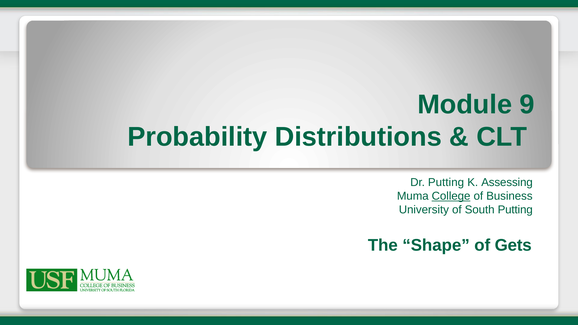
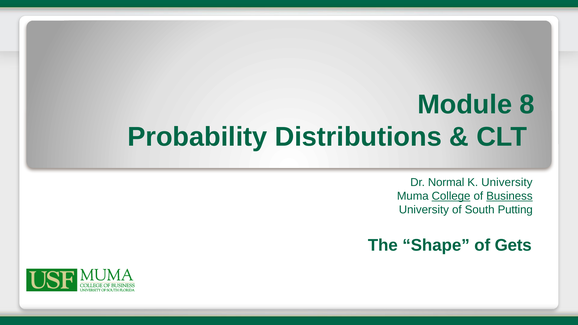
9: 9 -> 8 (527, 105)
Dr Putting: Putting -> Normal (446, 182)
K Assessing: Assessing -> University (507, 182)
Business underline: none -> present (509, 196)
